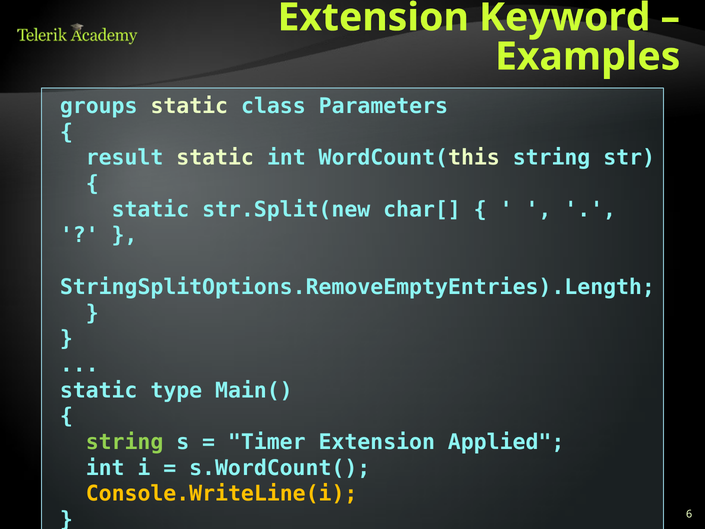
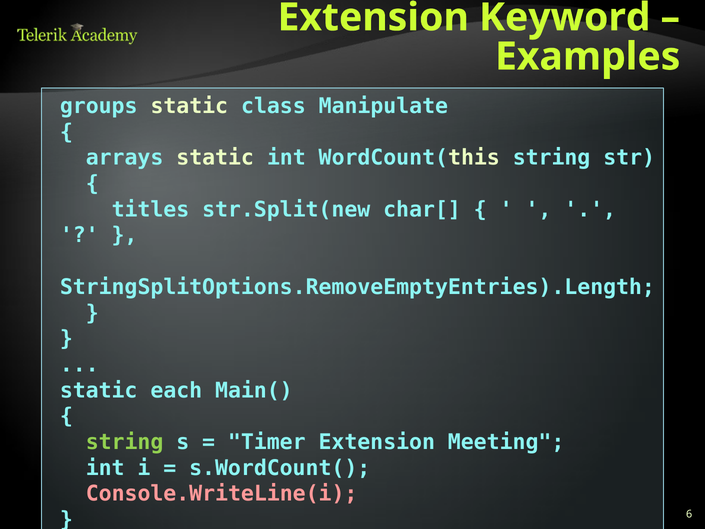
Parameters: Parameters -> Manipulate (383, 106)
result: result -> arrays (125, 158)
static: static -> titles (150, 209)
type: type -> each (176, 390)
Applied: Applied -> Meeting (506, 442)
Console.WriteLine(i colour: yellow -> pink (222, 494)
